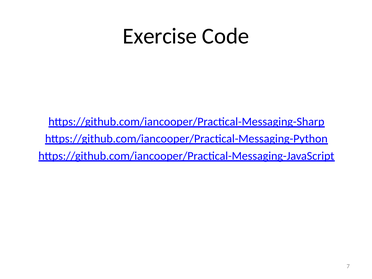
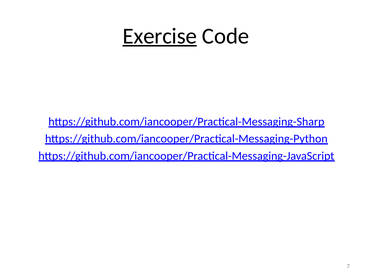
Exercise underline: none -> present (160, 36)
